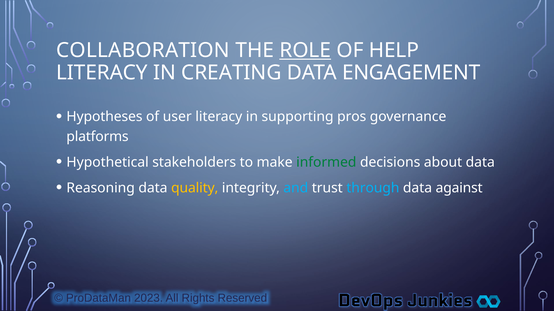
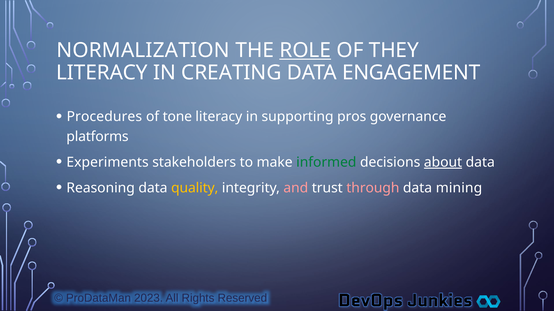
COLLABORATION: COLLABORATION -> NORMALIZATION (143, 50)
HELP: HELP -> THEY (394, 50)
Hypotheses: Hypotheses -> Procedures (104, 117)
user: user -> tone (177, 117)
Hypothetical: Hypothetical -> Experiments (108, 163)
about underline: none -> present (443, 163)
and colour: light blue -> pink (296, 188)
through colour: light blue -> pink (373, 188)
against: against -> mining (459, 188)
